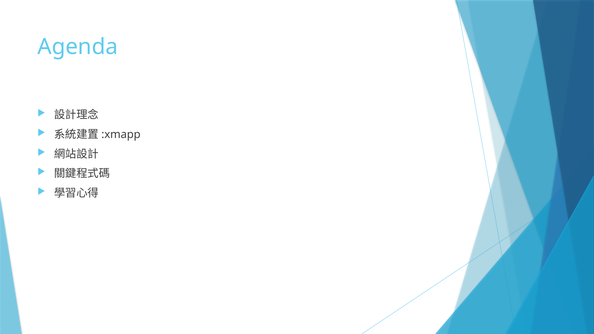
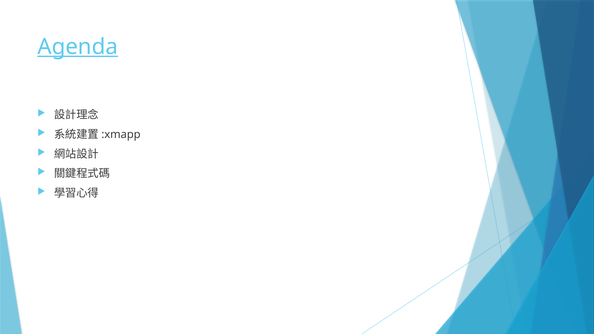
Agenda underline: none -> present (78, 47)
